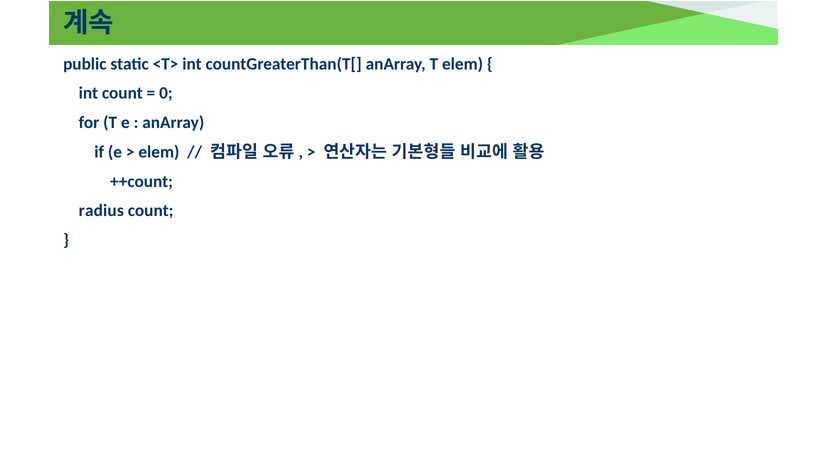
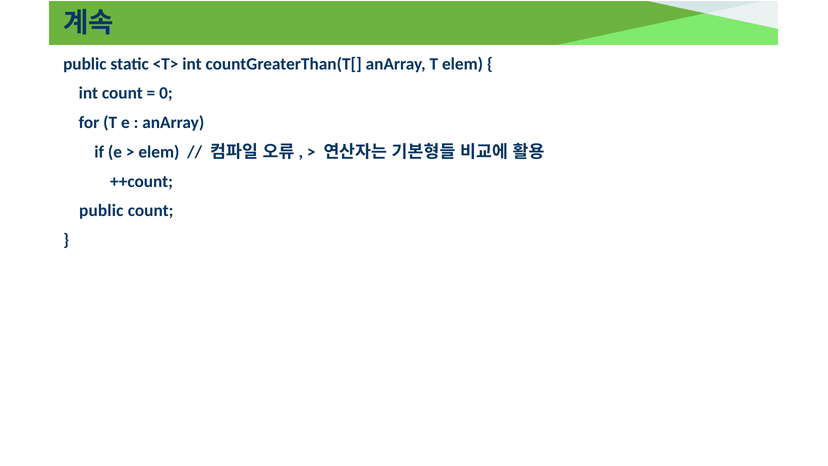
radius: radius -> public (101, 211)
